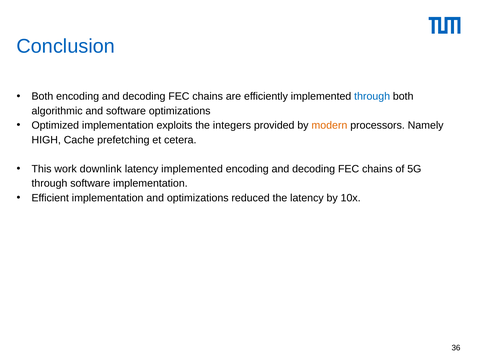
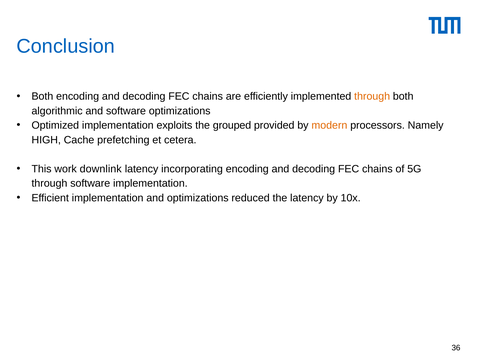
through colour: blue -> orange (372, 96)
integers: integers -> grouped (232, 125)
latency implemented: implemented -> incorporating (192, 169)
